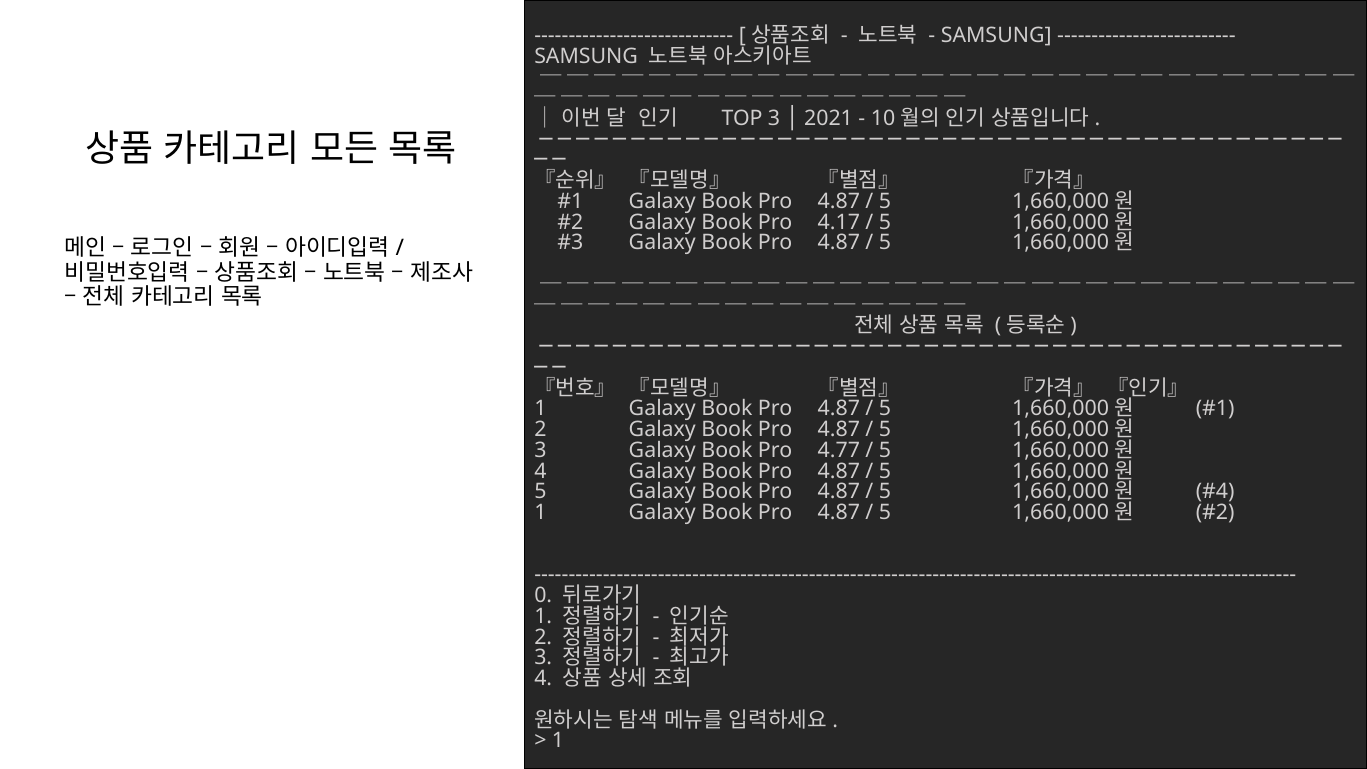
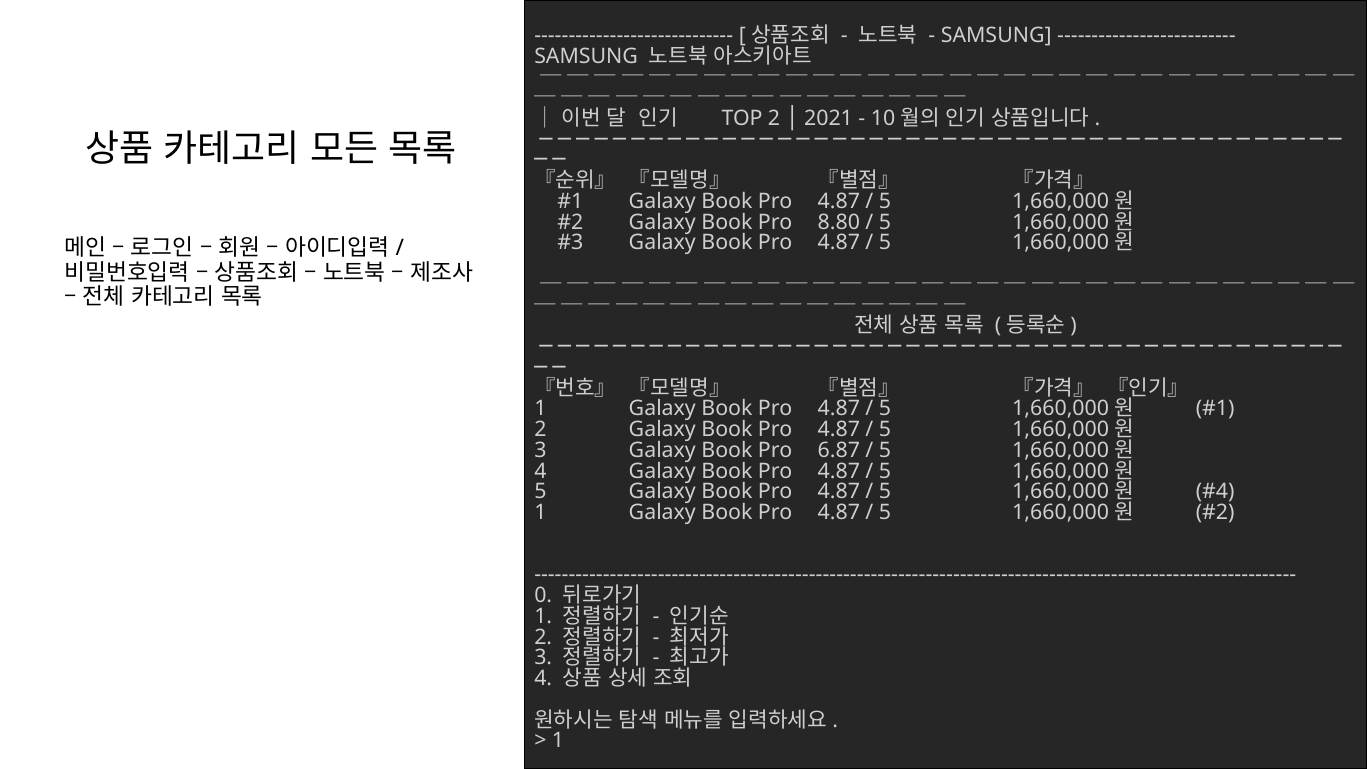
TOP 3: 3 -> 2 (774, 118)
4.17: 4.17 -> 8.80 (839, 222)
4.77: 4.77 -> 6.87 (839, 450)
